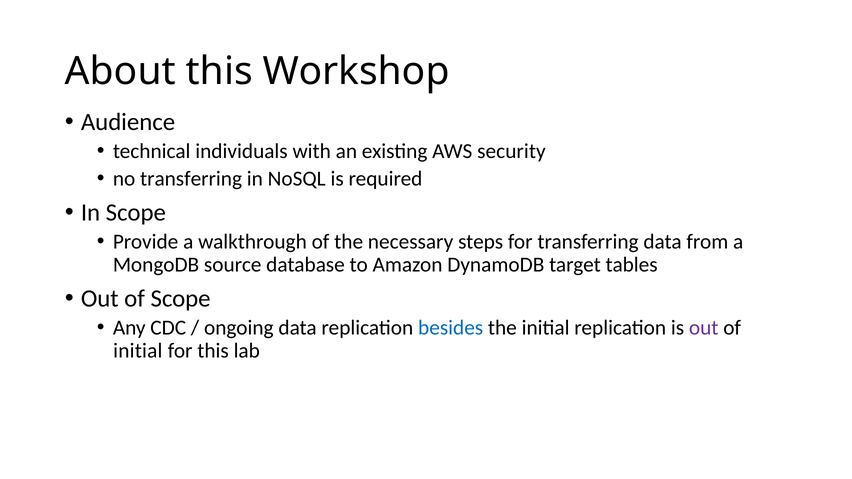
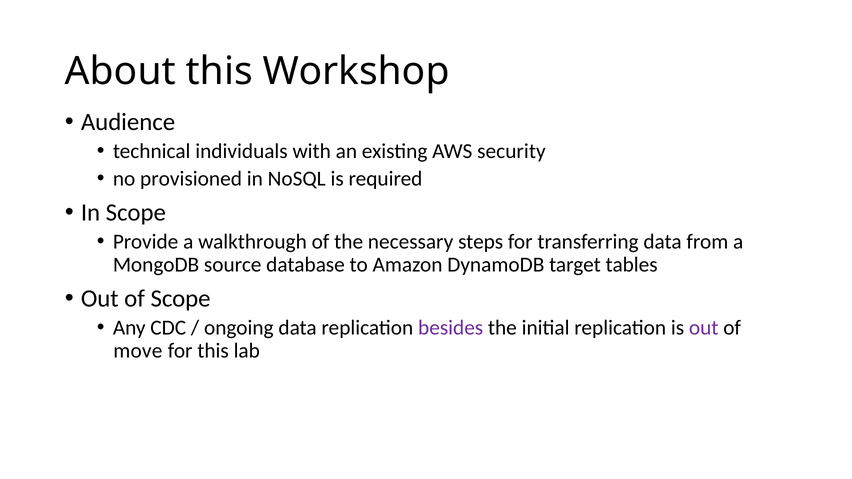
no transferring: transferring -> provisioned (191, 179)
besides colour: blue -> purple (451, 328)
initial: initial -> move (138, 351)
